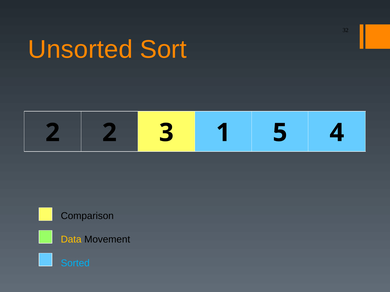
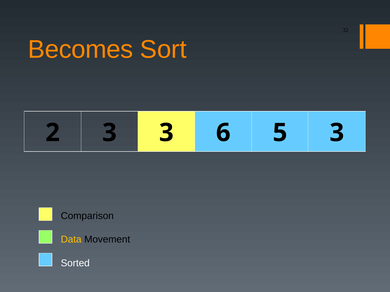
Unsorted: Unsorted -> Becomes (81, 50)
2 2: 2 -> 3 (109, 133)
1: 1 -> 6 (223, 133)
5 4: 4 -> 3 (337, 133)
Sorted colour: light blue -> white (75, 263)
